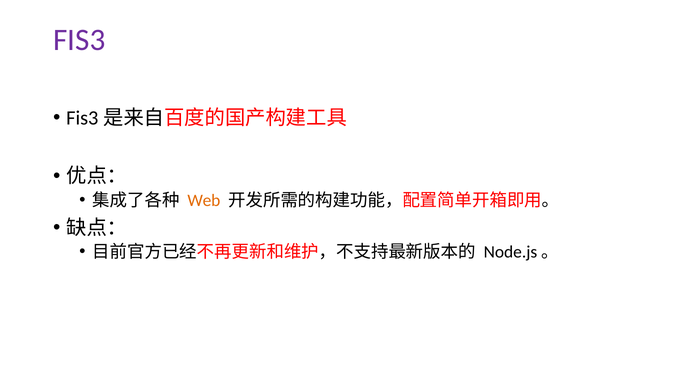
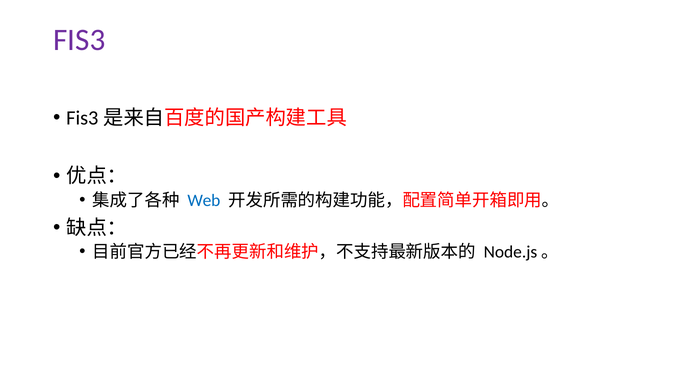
Web colour: orange -> blue (204, 200)
